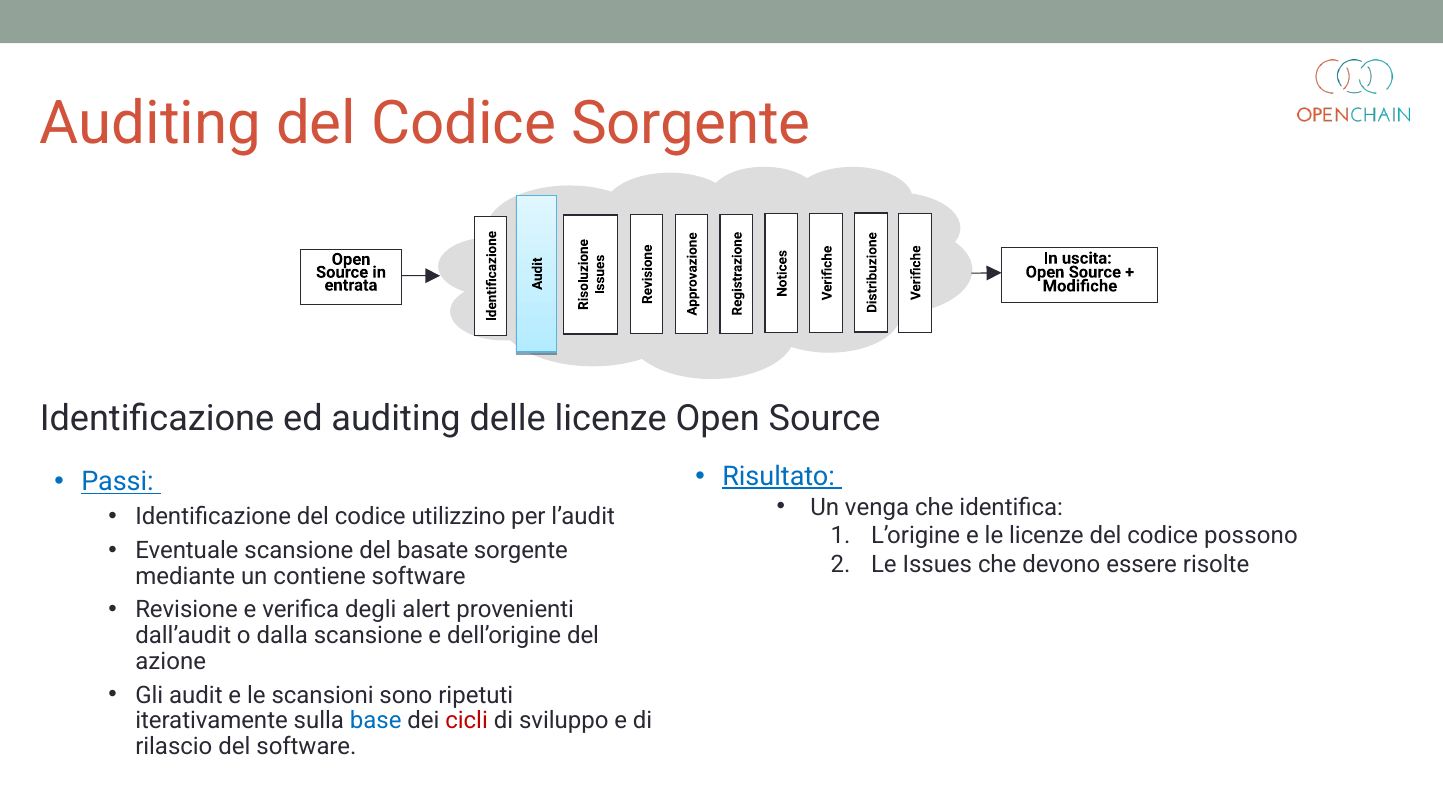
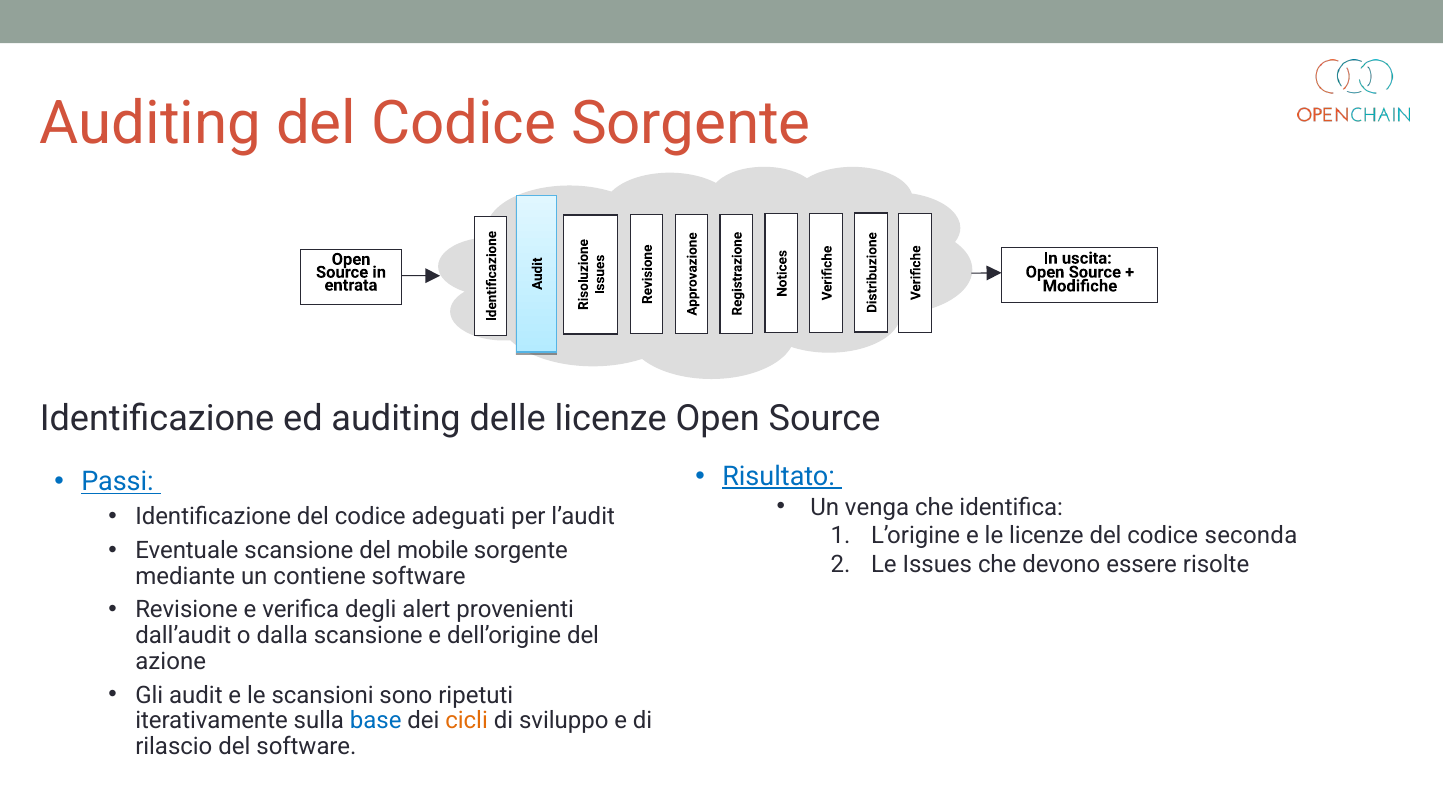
utilizzino: utilizzino -> adeguati (458, 517)
possono: possono -> seconda (1251, 536)
basate: basate -> mobile (433, 550)
cicli colour: red -> orange (467, 721)
